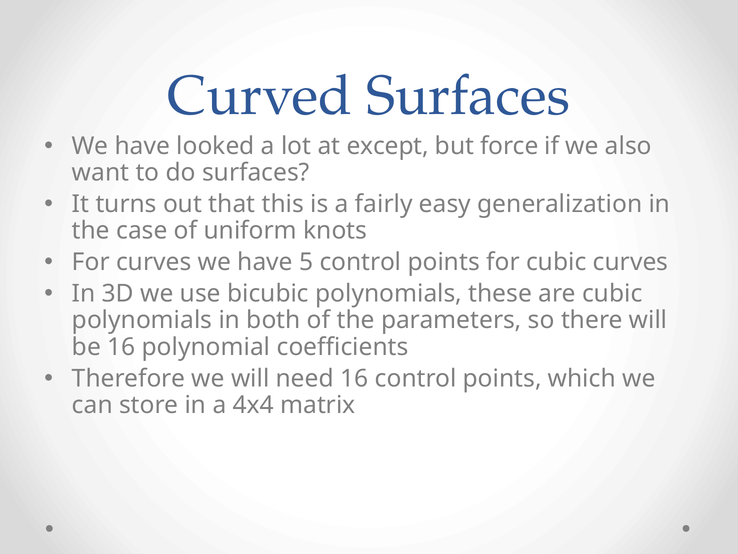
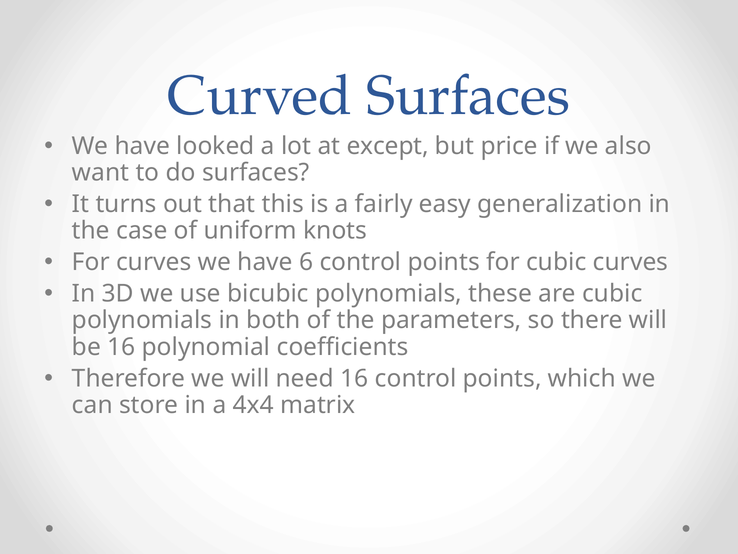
force: force -> price (509, 146)
5: 5 -> 6 (306, 262)
